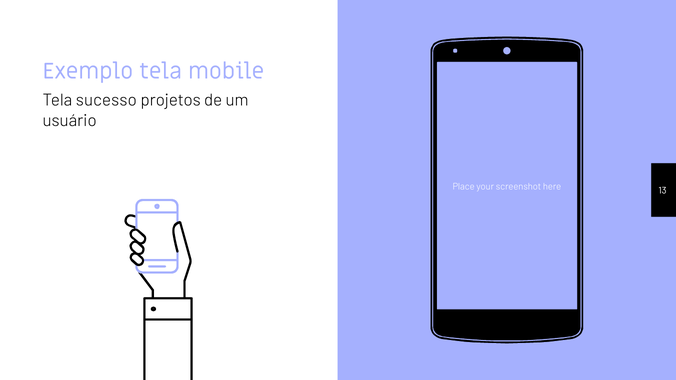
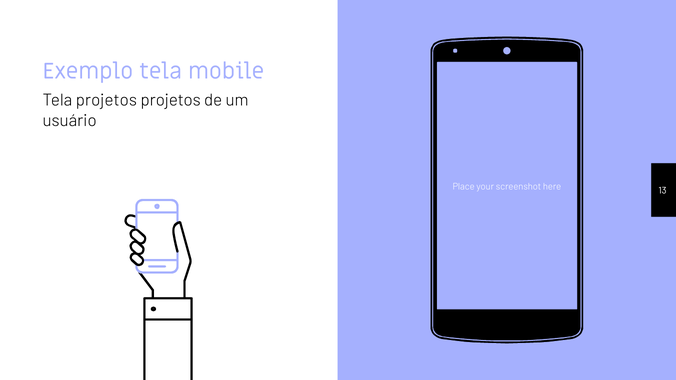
Tela sucesso: sucesso -> projetos (106, 100)
